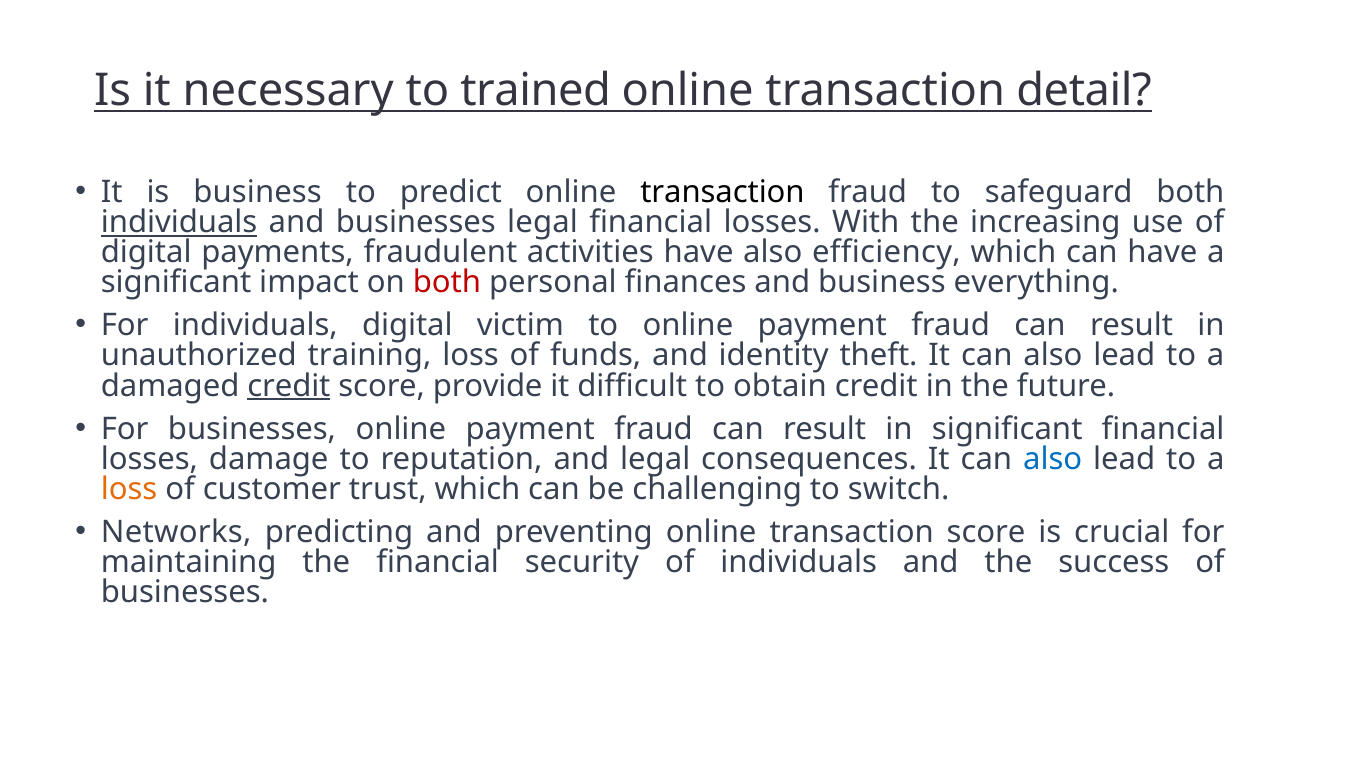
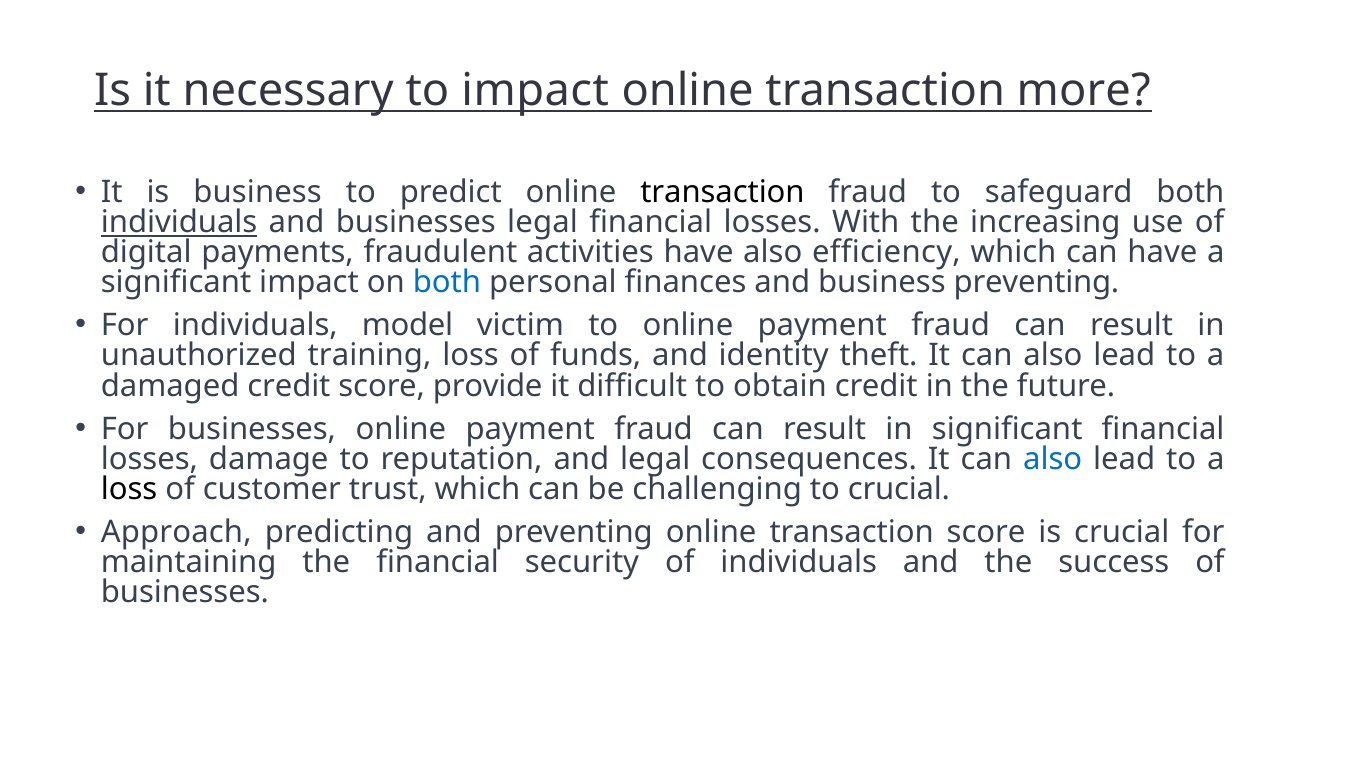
to trained: trained -> impact (535, 90)
detail: detail -> more (1084, 90)
both colour: red -> blue (447, 283)
business everything: everything -> preventing (1036, 283)
individuals digital: digital -> model (407, 326)
credit underline: present -> none (289, 386)
loss colour: orange -> black (129, 489)
to switch: switch -> crucial (899, 489)
Networks: Networks -> Approach (176, 532)
